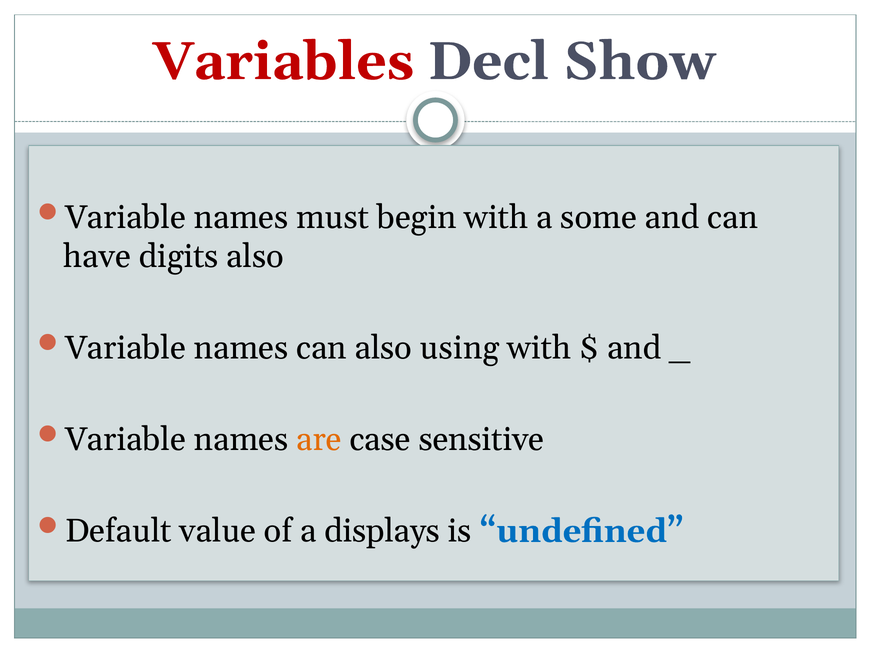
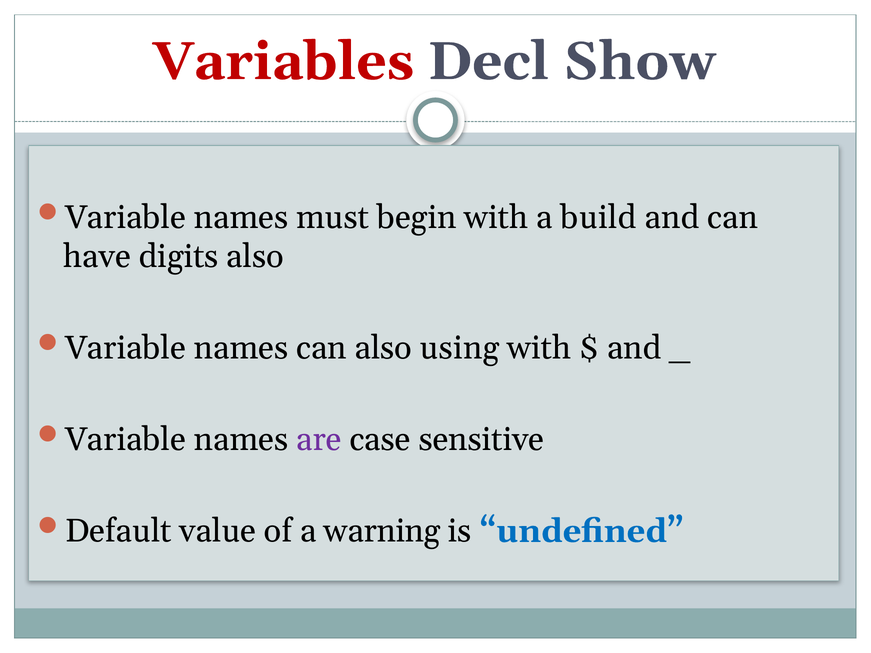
some: some -> build (599, 217)
are colour: orange -> purple (319, 440)
displays: displays -> warning (382, 531)
